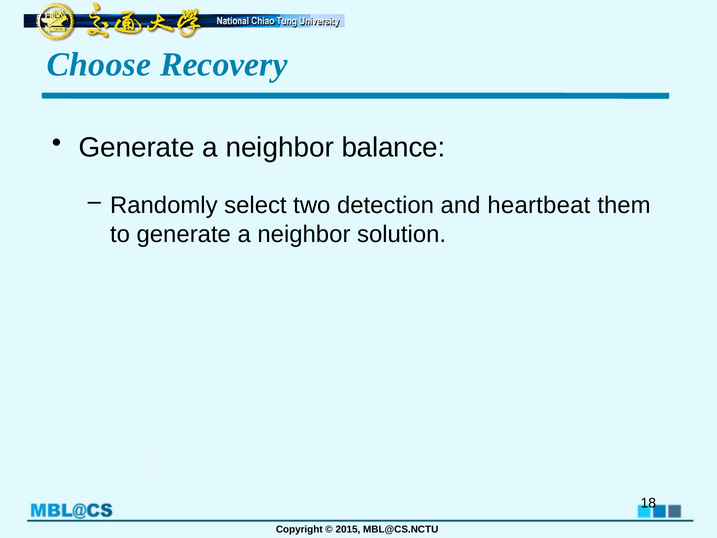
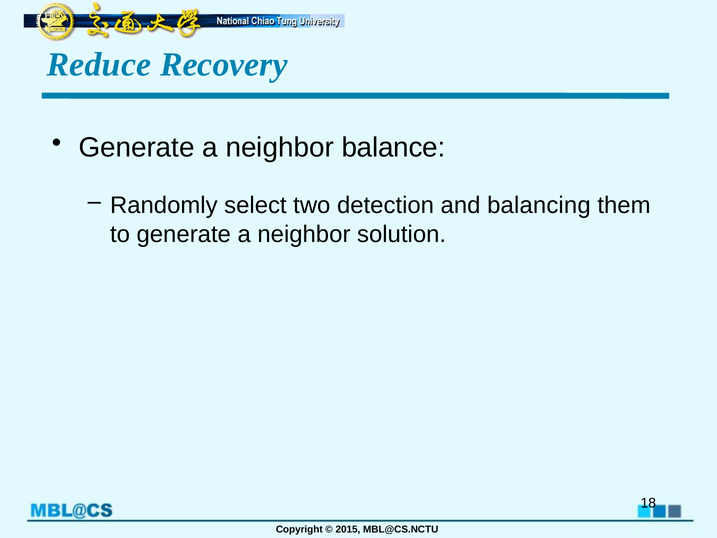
Choose: Choose -> Reduce (99, 64)
heartbeat: heartbeat -> balancing (539, 205)
